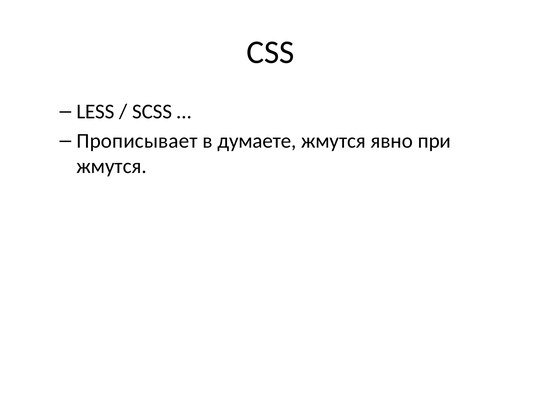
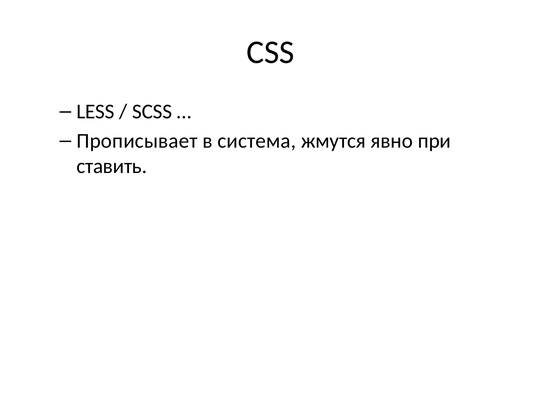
думаете: думаете -> система (257, 141)
жмутся: жмутся -> ставить (112, 166)
